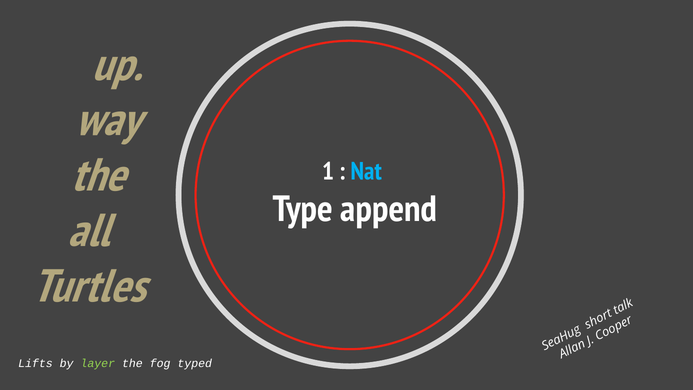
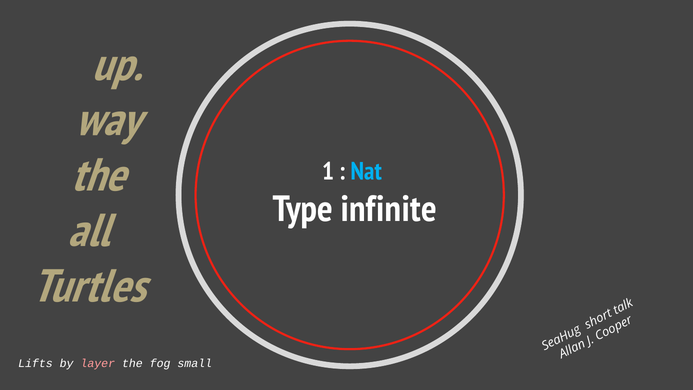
append: append -> infinite (389, 209)
layer colour: light green -> pink (98, 363)
typed: typed -> small (195, 363)
